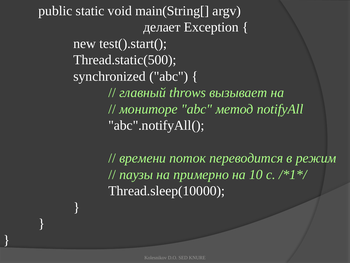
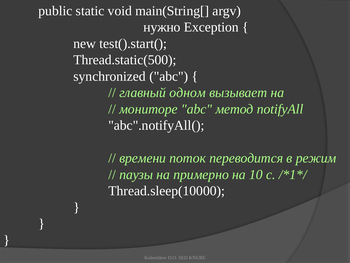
делает: делает -> нужно (162, 27)
throws: throws -> одном (188, 93)
